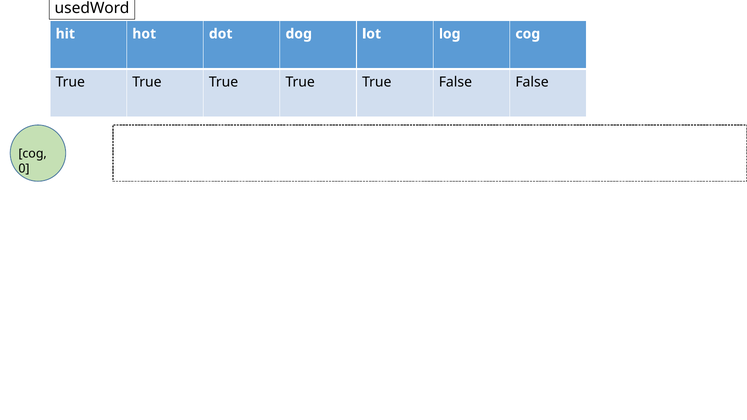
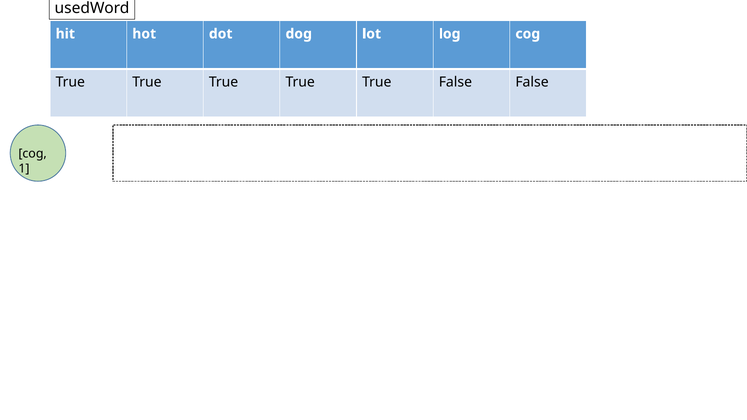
0: 0 -> 1 (24, 169)
